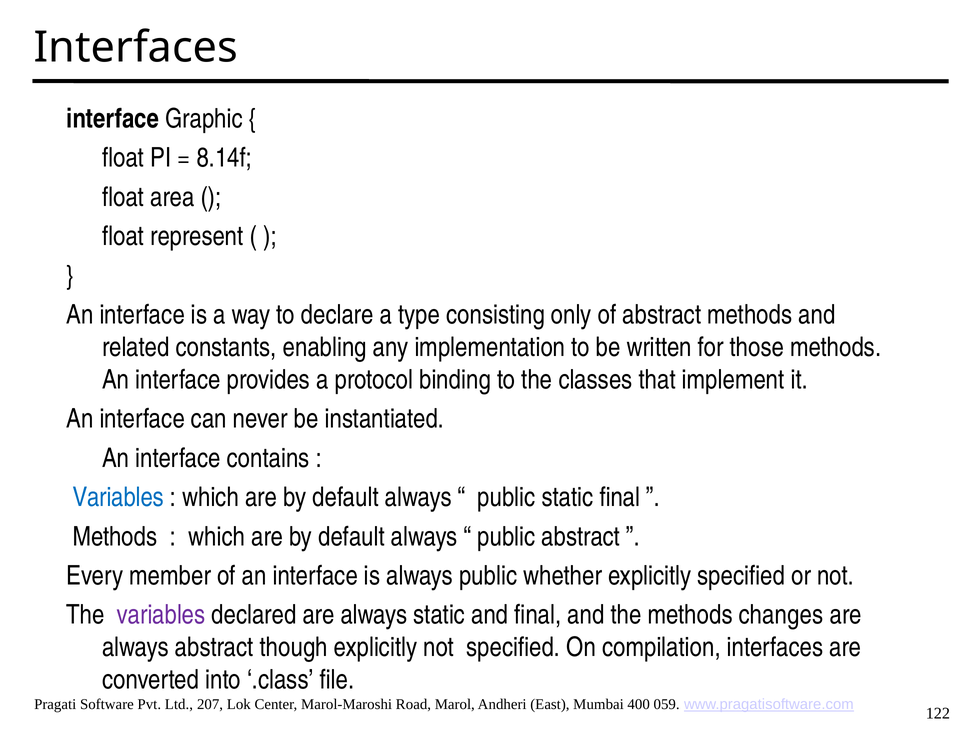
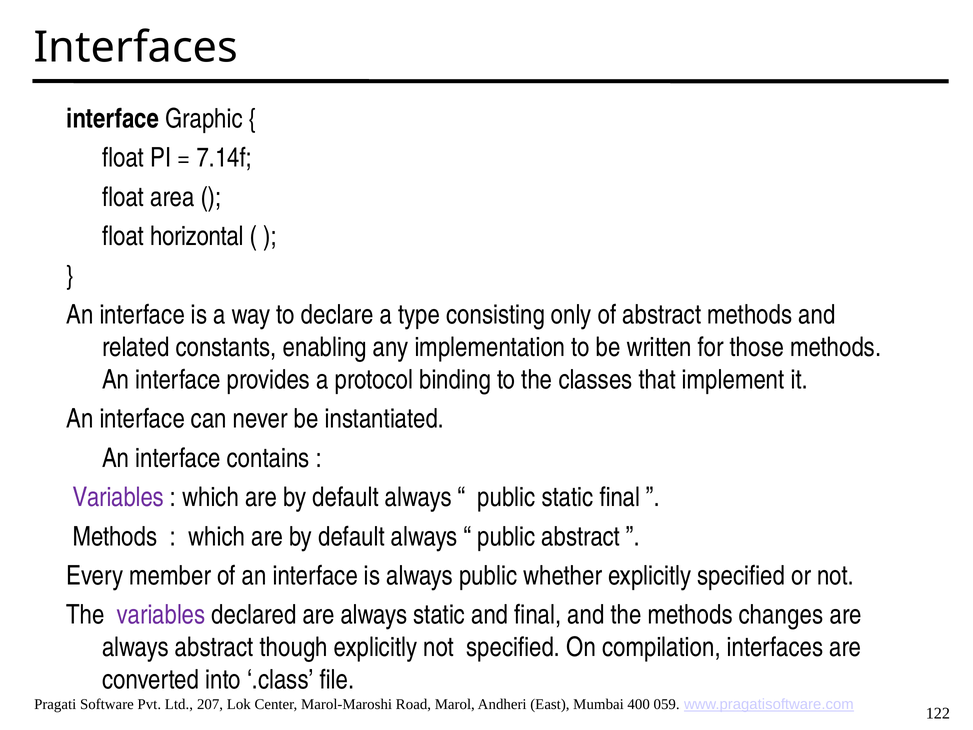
8.14f: 8.14f -> 7.14f (224, 158)
represent: represent -> horizontal (197, 236)
Variables colour: blue -> purple (118, 497)
